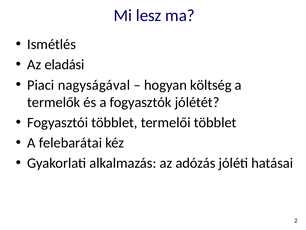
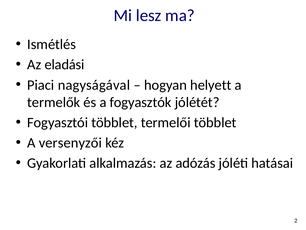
költség: költség -> helyett (211, 85)
felebarátai: felebarátai -> versenyzői (70, 143)
